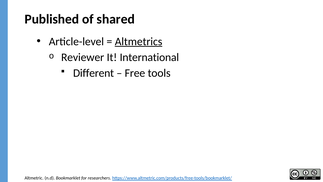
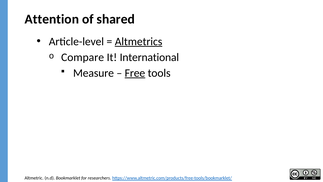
Published: Published -> Attention (52, 19)
Reviewer: Reviewer -> Compare (83, 57)
Different: Different -> Measure (93, 73)
Free underline: none -> present (135, 73)
